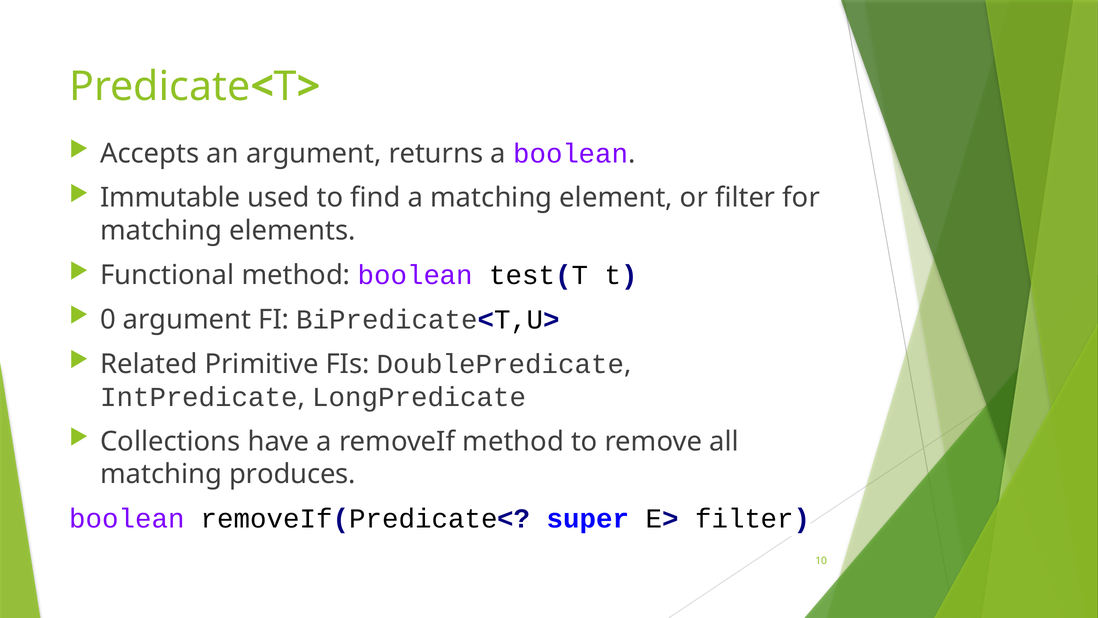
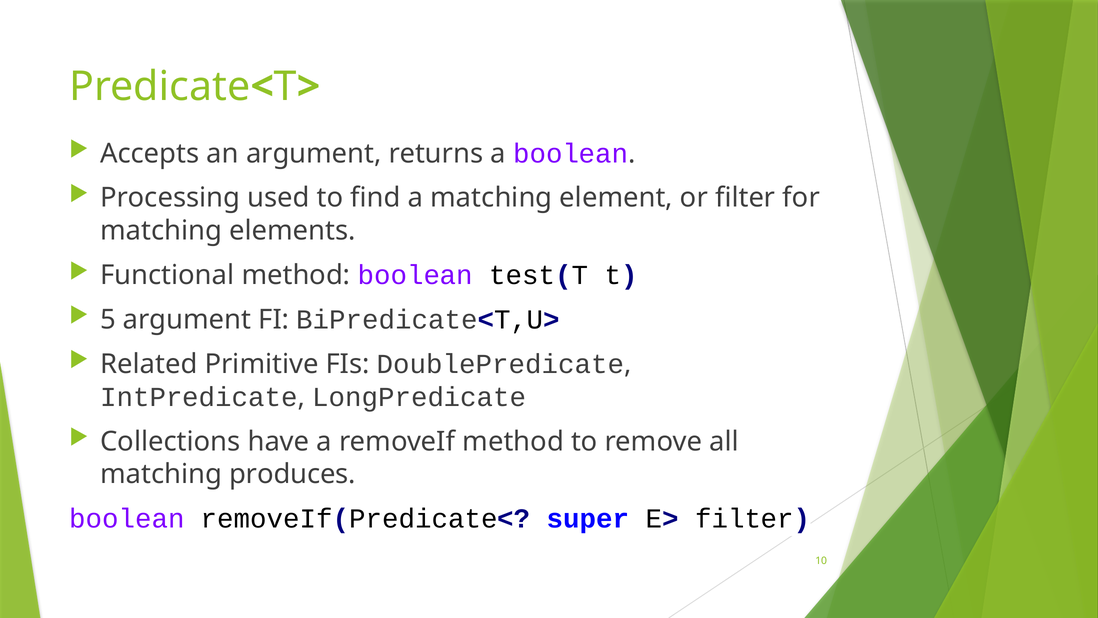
Immutable: Immutable -> Processing (170, 198)
0: 0 -> 5 (108, 319)
